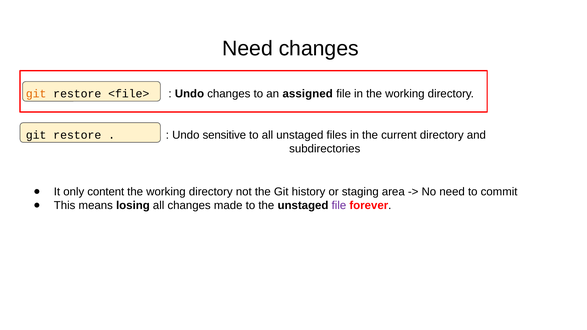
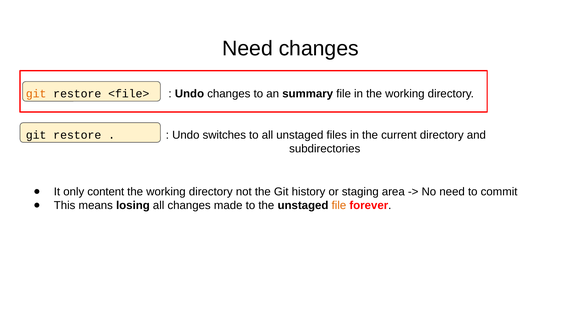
assigned: assigned -> summary (308, 94)
sensitive: sensitive -> switches (224, 135)
file colour: purple -> orange (339, 205)
